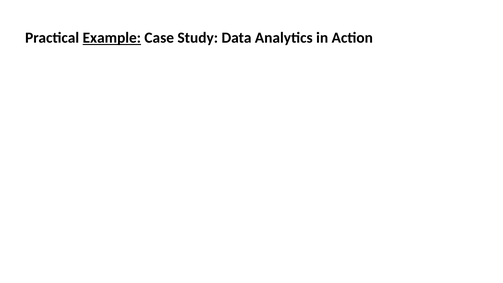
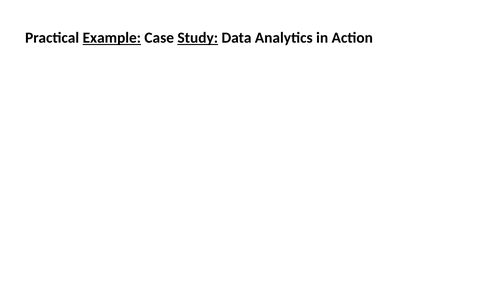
Study underline: none -> present (198, 38)
